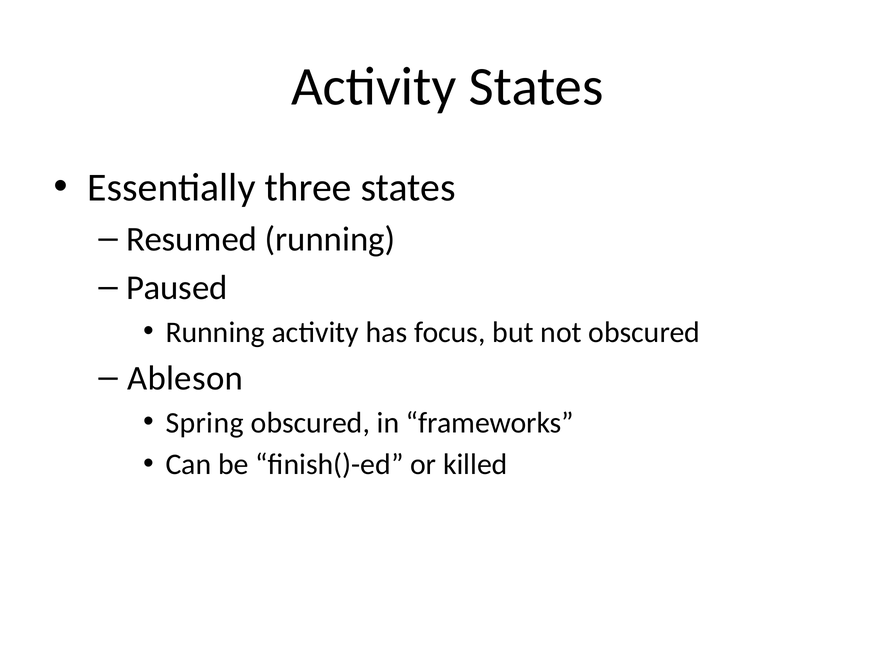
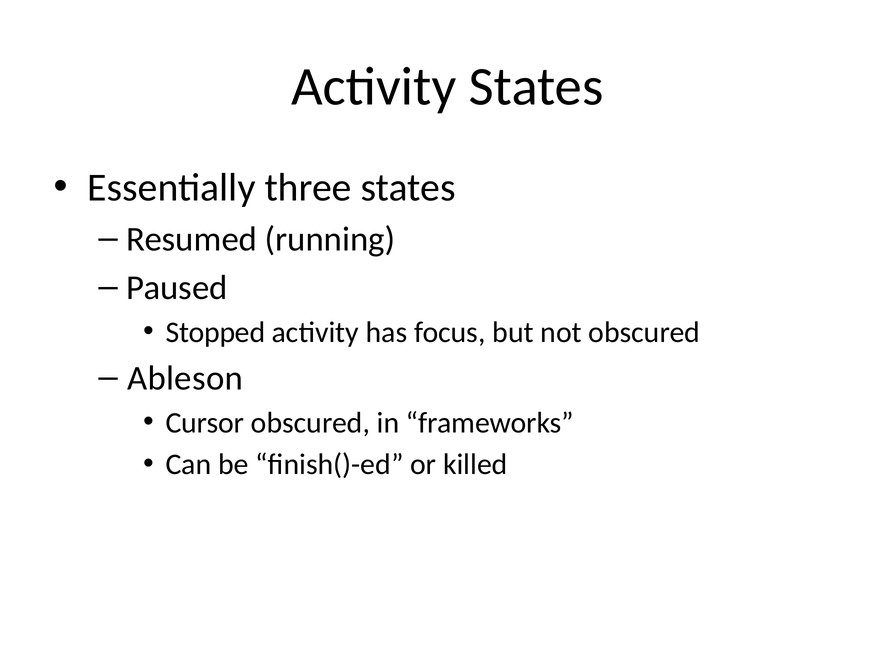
Running: Running -> Stopped (215, 332)
Spring: Spring -> Cursor (205, 423)
